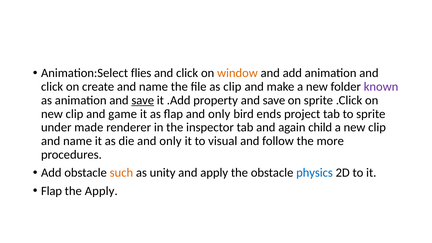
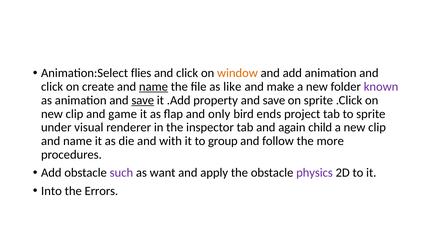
name underline: none -> present (153, 87)
as clip: clip -> like (232, 87)
made: made -> visual (89, 127)
die and only: only -> with (171, 141)
visual: visual -> group (223, 141)
such colour: orange -> purple (121, 173)
unity: unity -> want (163, 173)
physics colour: blue -> purple (315, 173)
Flap: Flap -> Into (51, 191)
the Apply: Apply -> Errors (101, 191)
